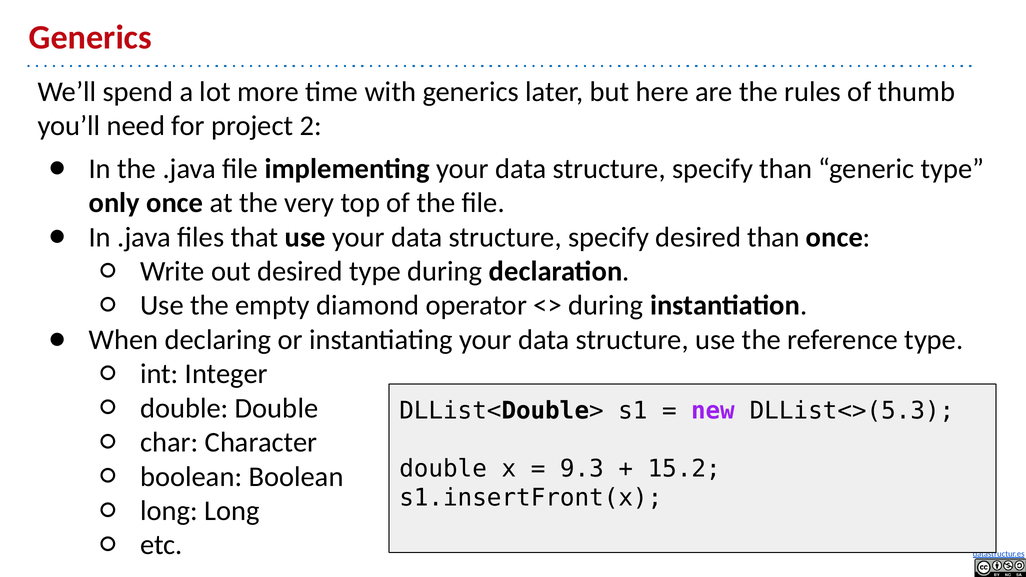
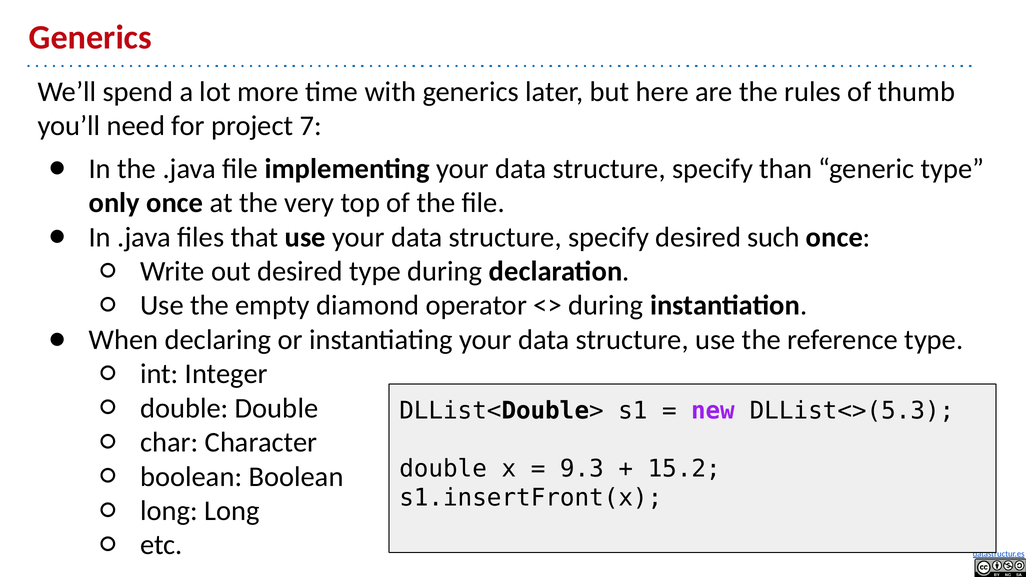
2: 2 -> 7 (311, 126)
desired than: than -> such (773, 237)
